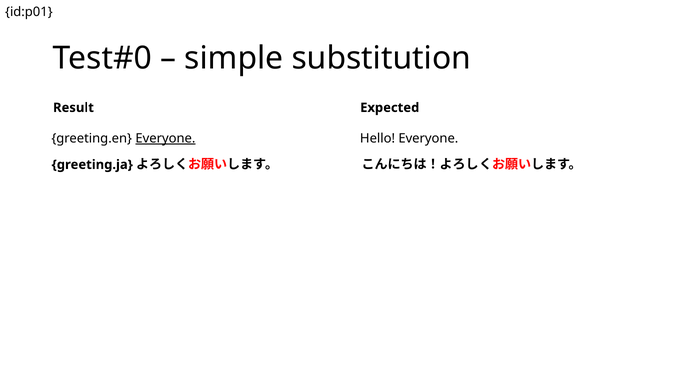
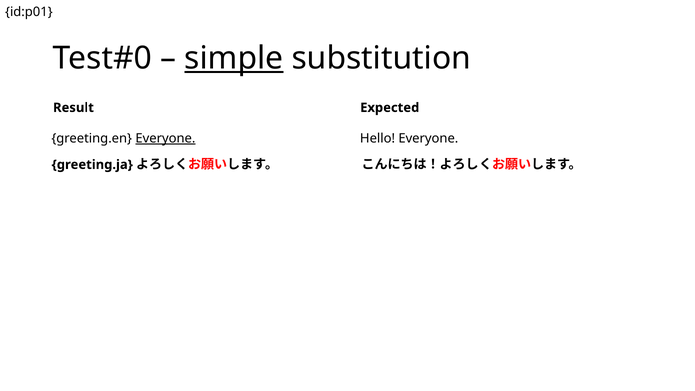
simple underline: none -> present (234, 58)
